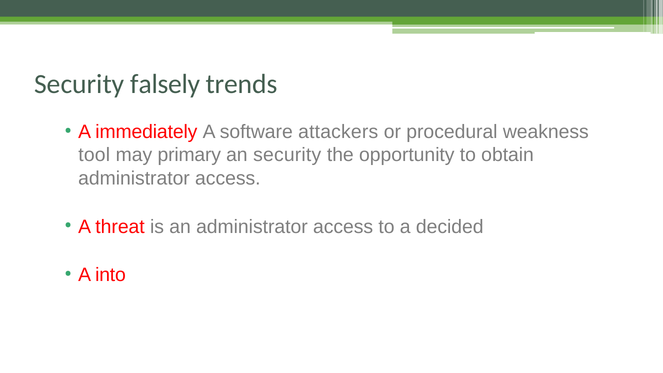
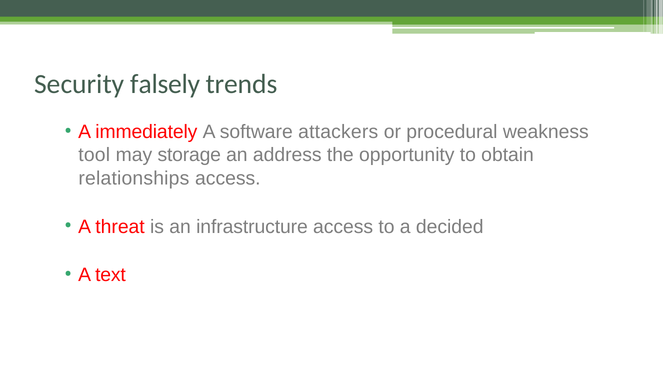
primary: primary -> storage (189, 155)
an security: security -> address (287, 155)
administrator: administrator -> relationships (134, 178)
an administrator: administrator -> infrastructure (252, 227)
into: into -> text (110, 275)
